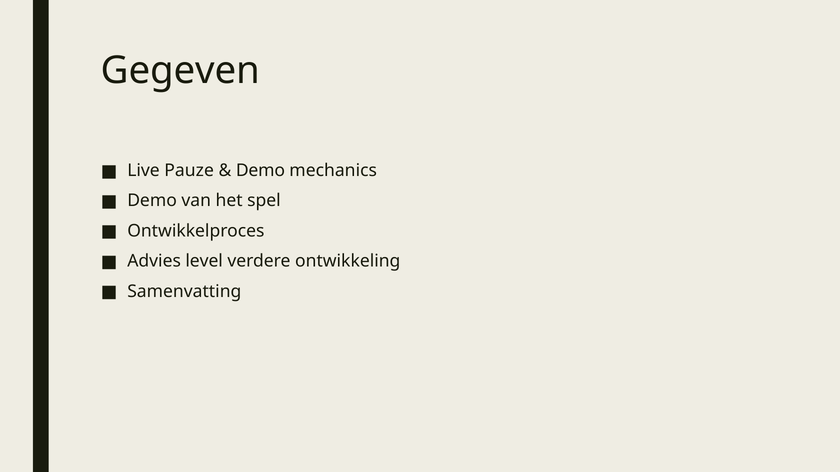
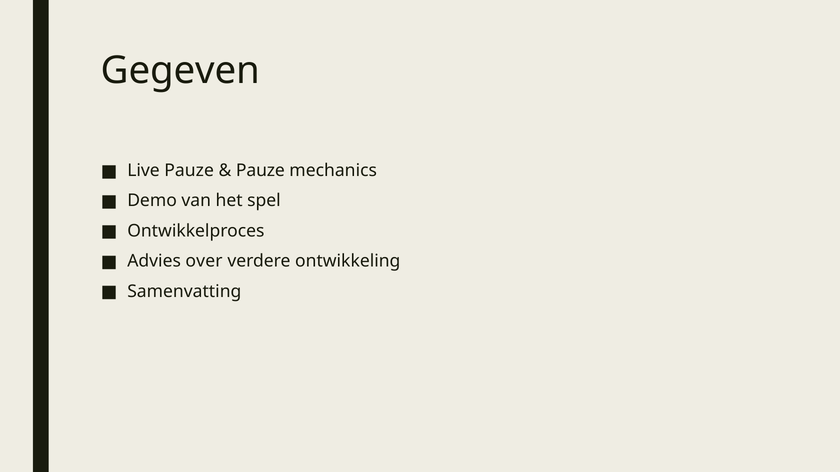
Demo: Demo -> Pauze (260, 171)
level: level -> over (204, 261)
